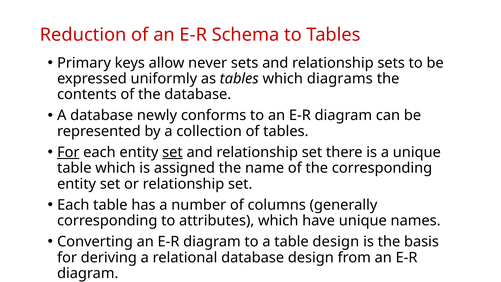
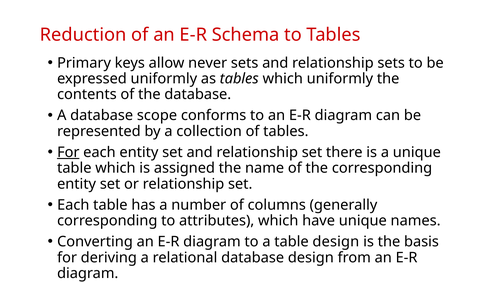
which diagrams: diagrams -> uniformly (340, 79)
newly: newly -> scope (157, 115)
set underline: present -> none (172, 152)
